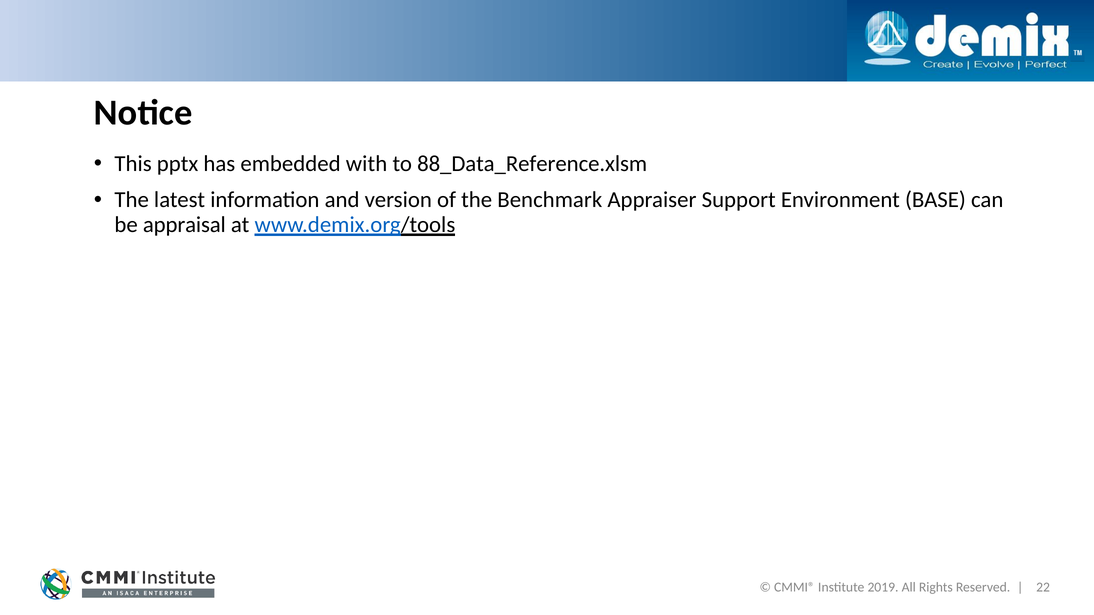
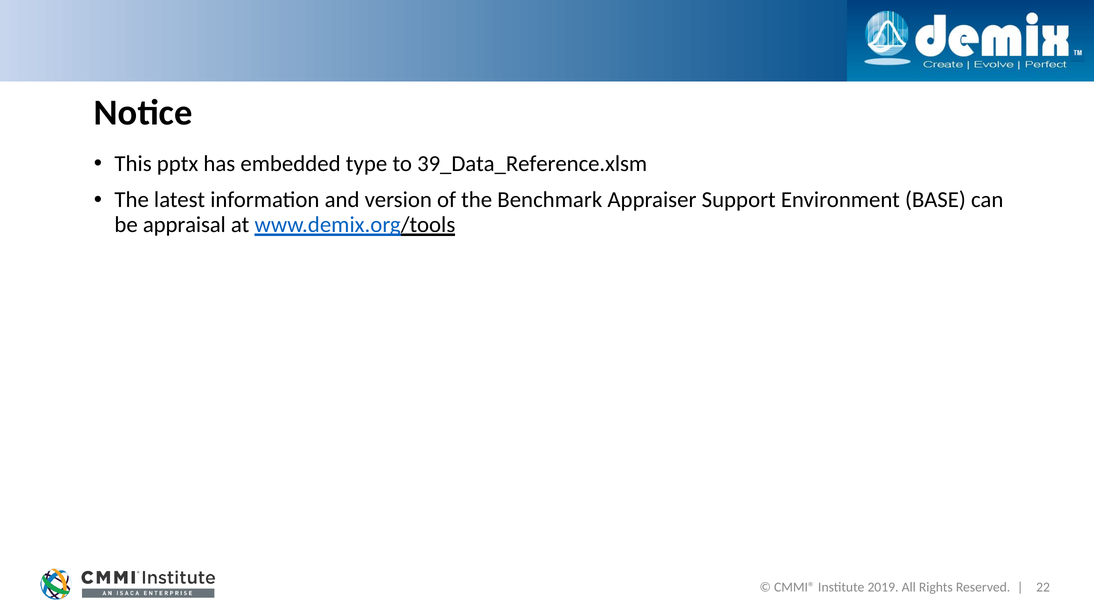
with: with -> type (367, 164)
88_Data_Reference.xlsm: 88_Data_Reference.xlsm -> 39_Data_Reference.xlsm (532, 164)
